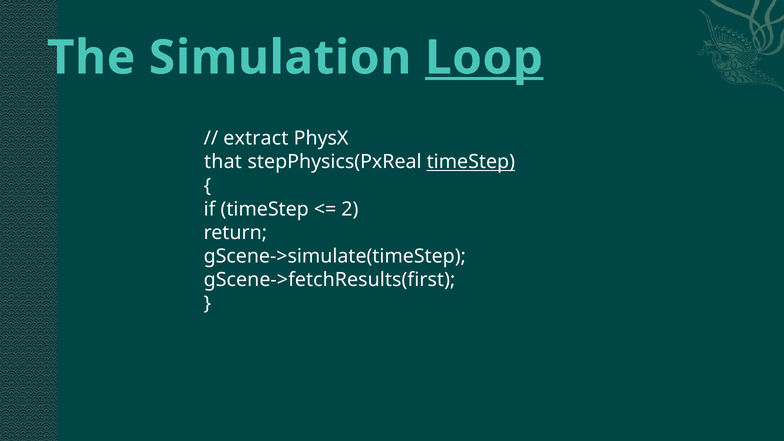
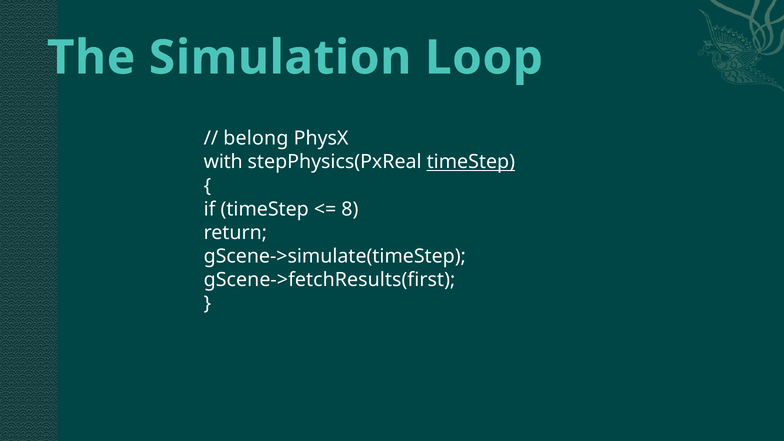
Loop underline: present -> none (484, 58)
extract: extract -> belong (256, 139)
that: that -> with (223, 162)
2: 2 -> 8 (350, 209)
